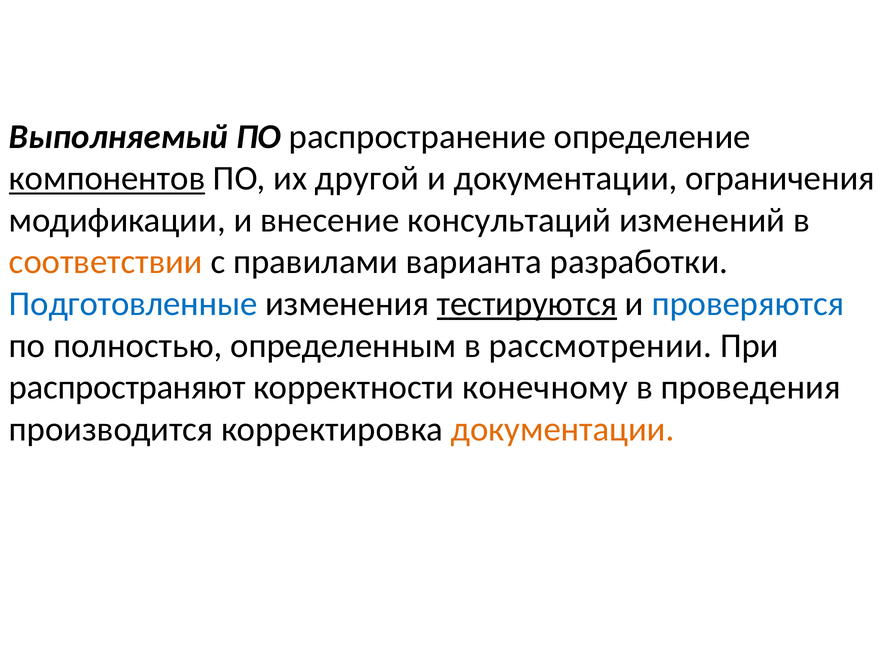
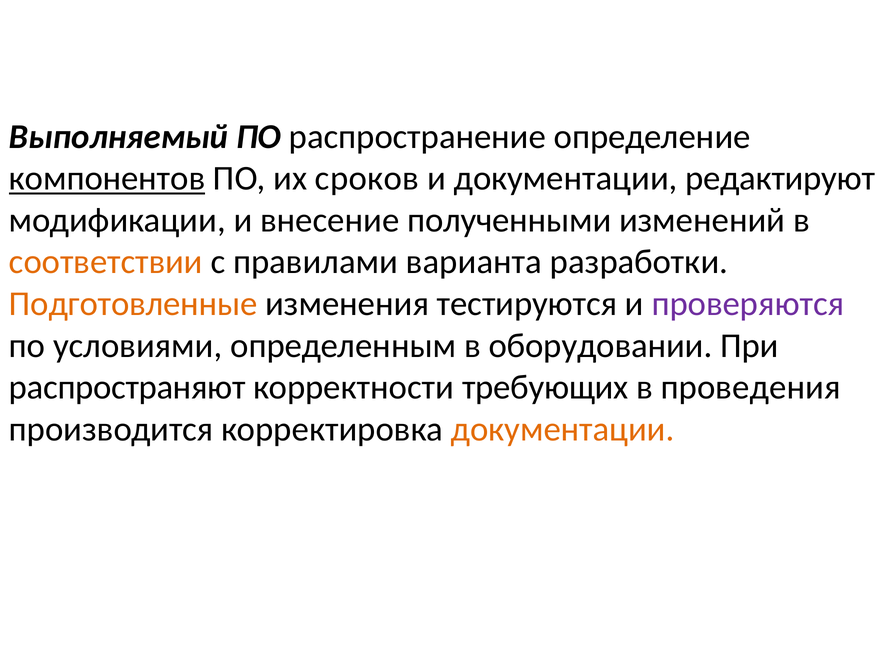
другой: другой -> сроков (367, 179)
ограничения: ограничения -> редактируют (780, 179)
консультаций: консультаций -> полученными (509, 220)
Подготовленные colour: blue -> orange (133, 304)
тестируются underline: present -> none (527, 304)
проверяются colour: blue -> purple (748, 304)
полностью: полностью -> условиями (138, 346)
рассмотрении: рассмотрении -> оборудовании (600, 346)
конечному: конечному -> требующих (545, 387)
